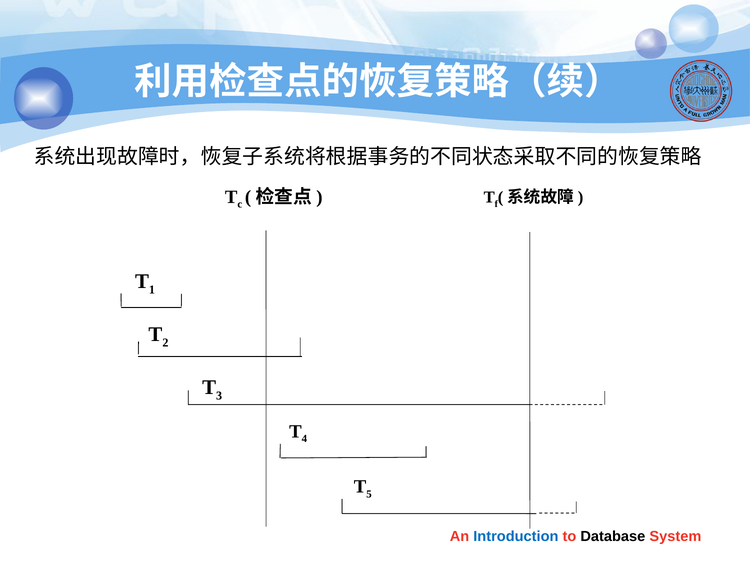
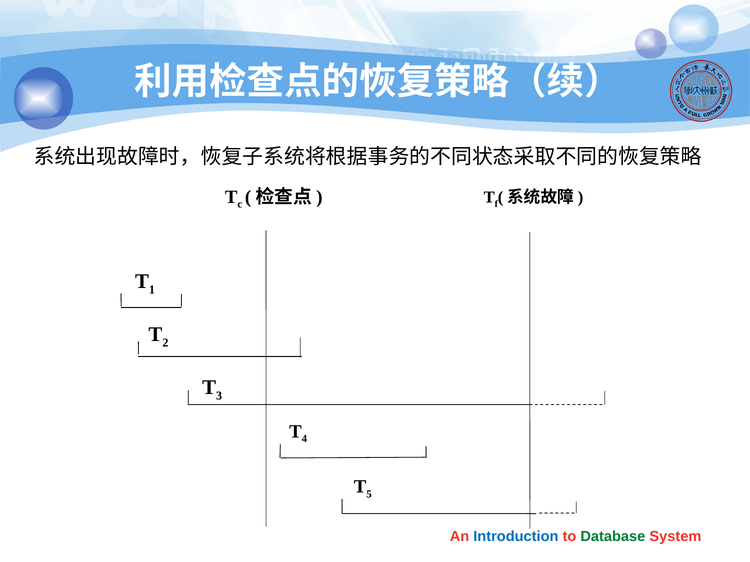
Database colour: black -> green (613, 537)
